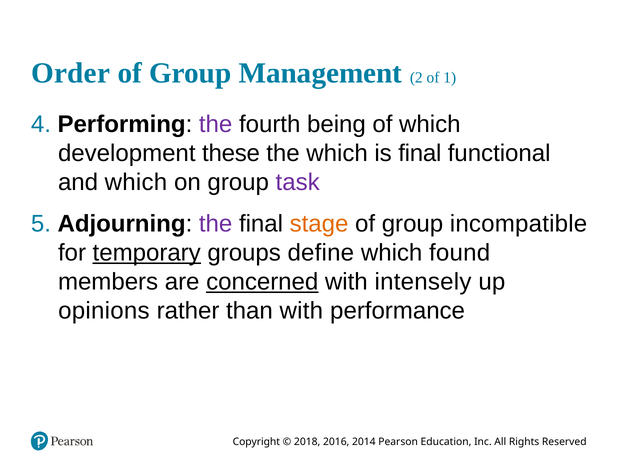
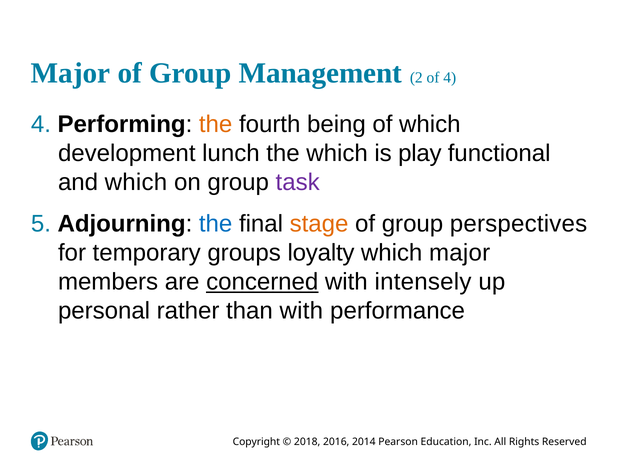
Order: Order -> Major (71, 73)
of 1: 1 -> 4 (450, 78)
the colour: purple -> orange (216, 124)
these: these -> lunch (231, 153)
is final: final -> play (420, 153)
the colour: purple -> blue (216, 224)
incompatible: incompatible -> perspectives (519, 224)
temporary underline: present -> none (147, 253)
define: define -> loyalty (321, 253)
which found: found -> major (460, 253)
opinions: opinions -> personal (104, 311)
